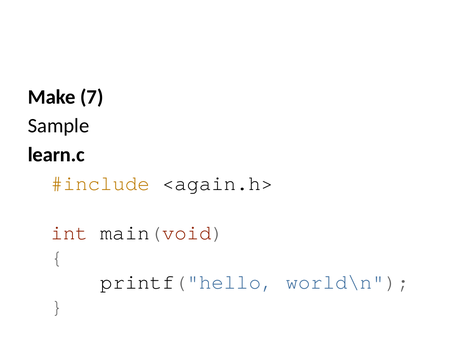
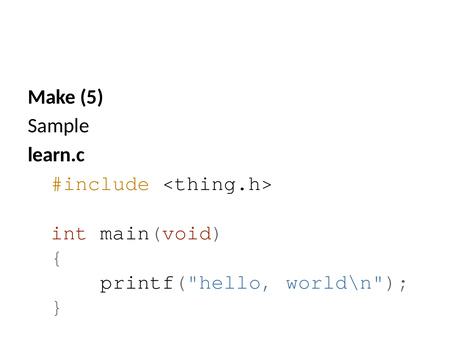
7: 7 -> 5 (92, 97)
<again.h>: <again.h> -> <thing.h> (218, 184)
